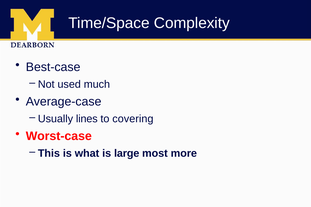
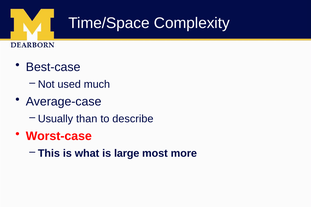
lines: lines -> than (87, 119)
covering: covering -> describe (133, 119)
